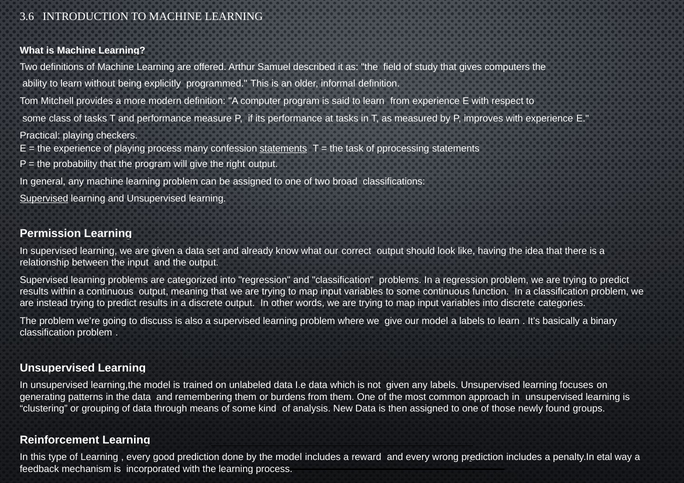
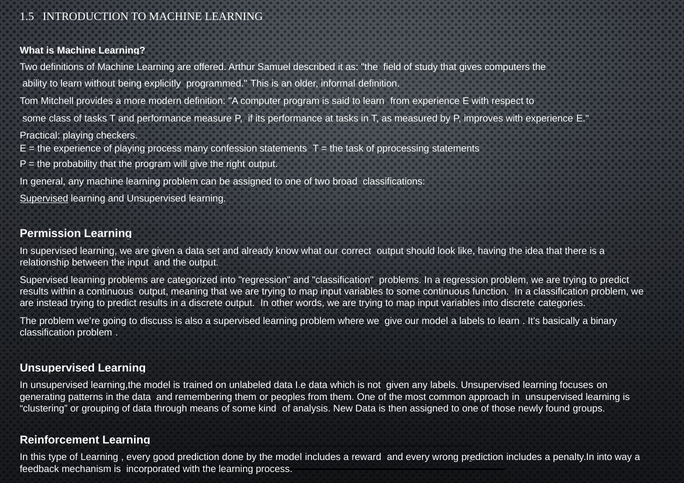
3.6: 3.6 -> 1.5 (27, 16)
statements underline: present -> none (283, 148)
burdens: burdens -> peoples (288, 397)
penalty.In etal: etal -> into (604, 458)
